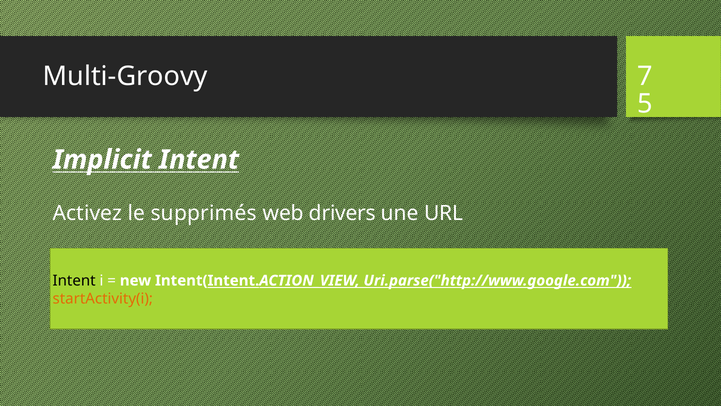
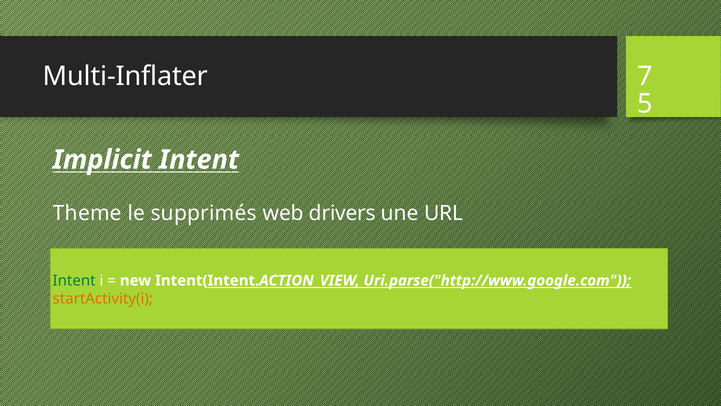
Multi-Groovy: Multi-Groovy -> Multi-Inflater (125, 76)
Activez: Activez -> Theme (87, 213)
Intent colour: black -> green (74, 280)
